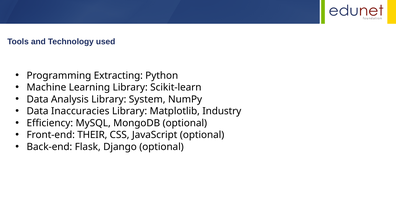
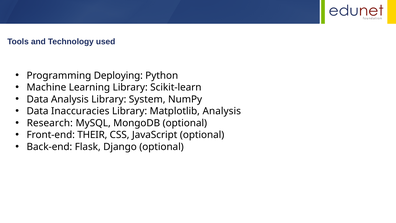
Extracting: Extracting -> Deploying (118, 75)
Matplotlib Industry: Industry -> Analysis (222, 111)
Efficiency: Efficiency -> Research (50, 123)
